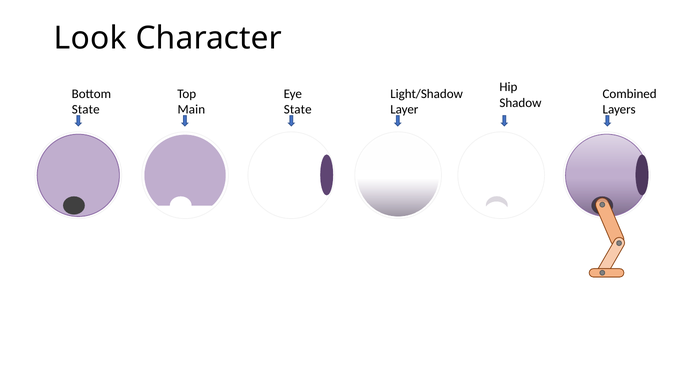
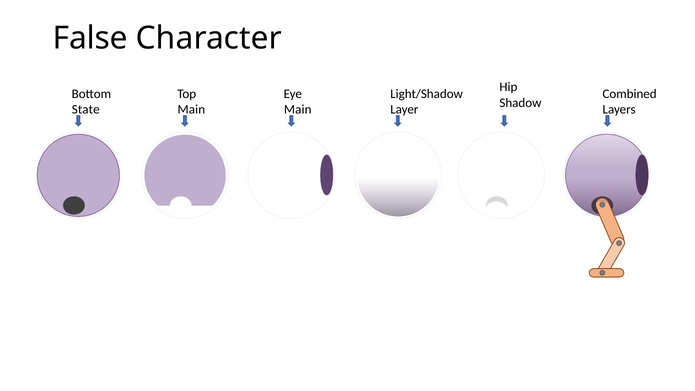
Look: Look -> False (90, 38)
State: State -> Main (298, 110)
